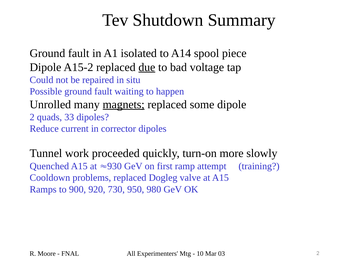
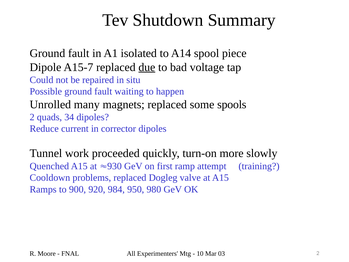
A15-2: A15-2 -> A15-7 (78, 67)
magnets underline: present -> none (124, 104)
some dipole: dipole -> spools (232, 104)
33: 33 -> 34 (69, 117)
730: 730 -> 984 (116, 189)
